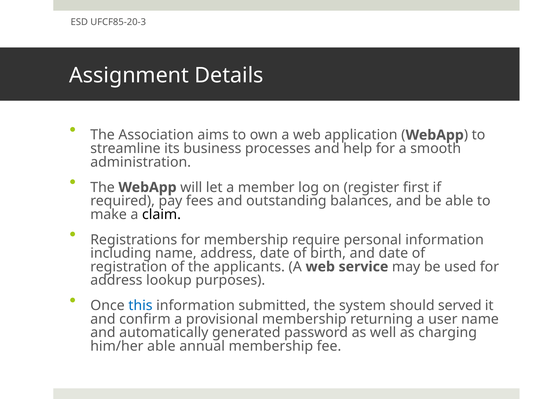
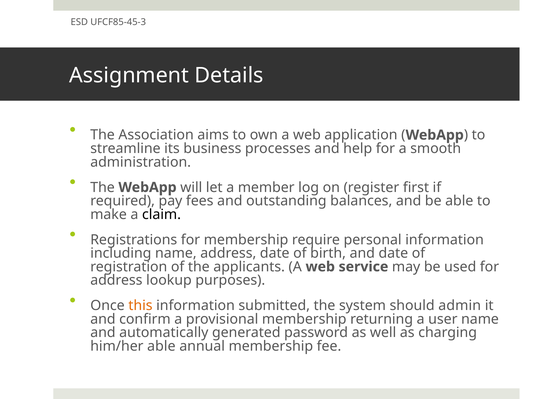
UFCF85-20-3: UFCF85-20-3 -> UFCF85-45-3 (118, 22)
this colour: blue -> orange (140, 306)
served: served -> admin (460, 306)
